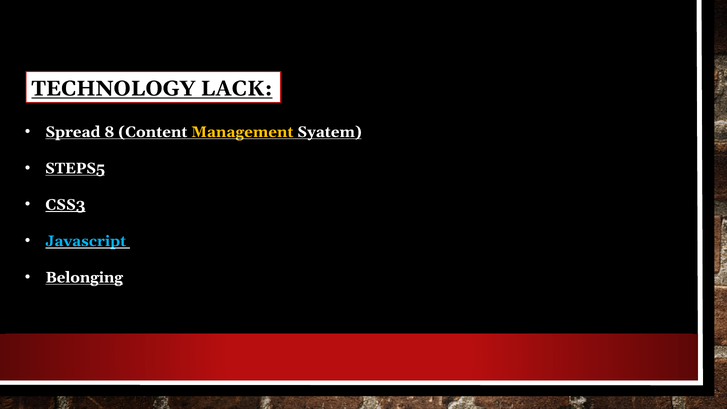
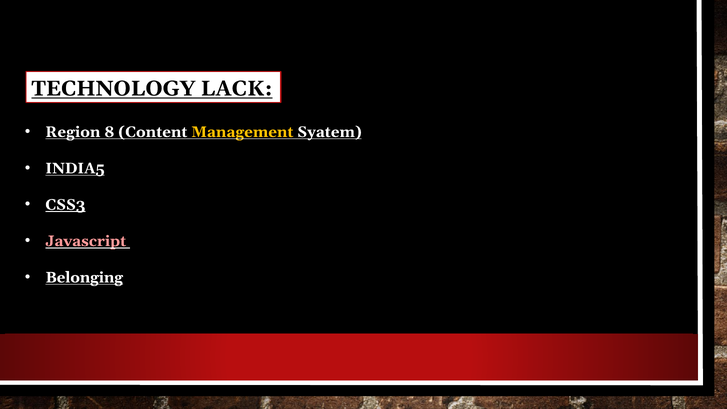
Spread: Spread -> Region (73, 132)
STEPS5: STEPS5 -> INDIA5 (75, 168)
Javascript colour: light blue -> pink (86, 241)
